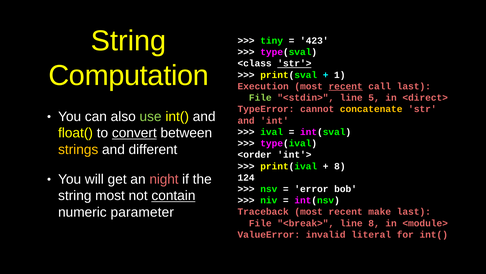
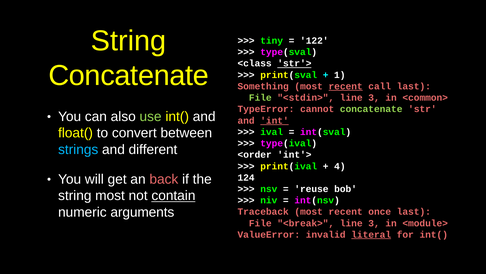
423: 423 -> 122 (314, 41)
Computation: Computation -> Concatenate (129, 76)
Execution: Execution -> Something (263, 86)
<stdin> line 5: 5 -> 3 (374, 97)
<direct>: <direct> -> <common> (425, 97)
concatenate colour: yellow -> light green (371, 109)
int underline: none -> present (275, 120)
convert underline: present -> none (134, 133)
strings colour: yellow -> light blue (78, 149)
8: 8 -> 4 (340, 166)
night: night -> back (164, 179)
error: error -> reuse (311, 189)
parameter: parameter -> arguments (142, 212)
make: make -> once (380, 211)
8: 8 -> 3 (374, 223)
literal underline: none -> present (371, 234)
